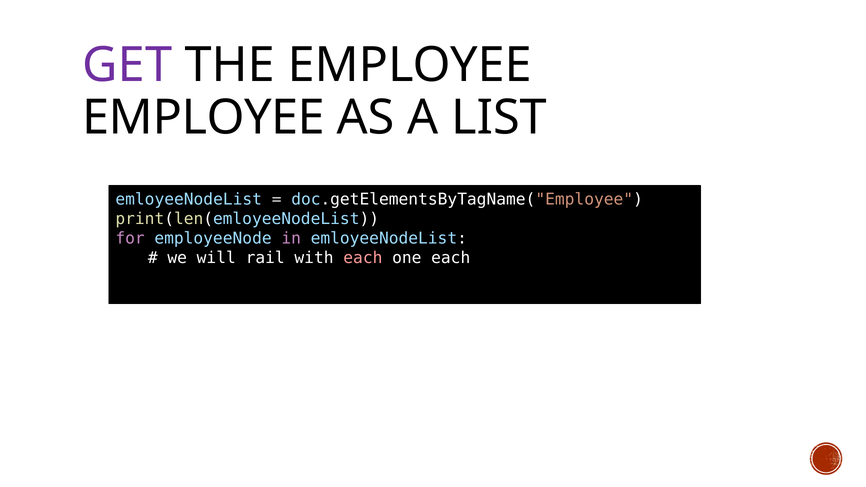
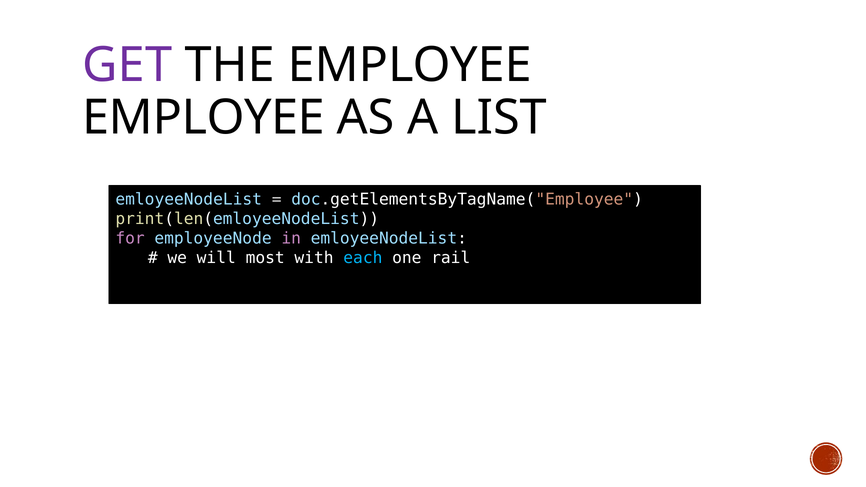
rail: rail -> most (265, 258)
each colour: pink -> light blue (363, 258)
one each: each -> rail (451, 258)
